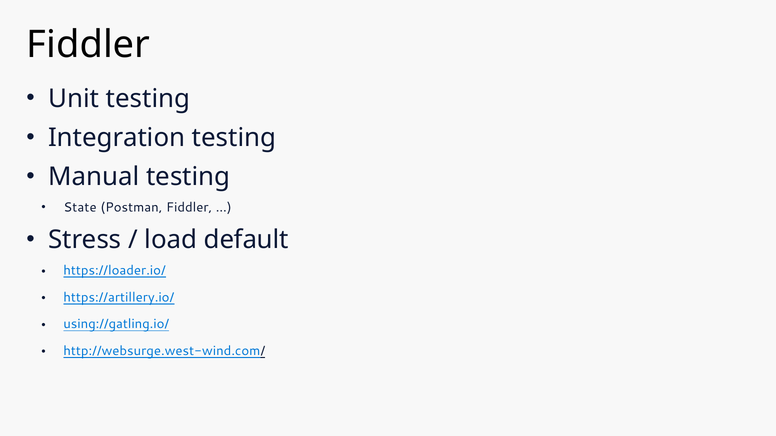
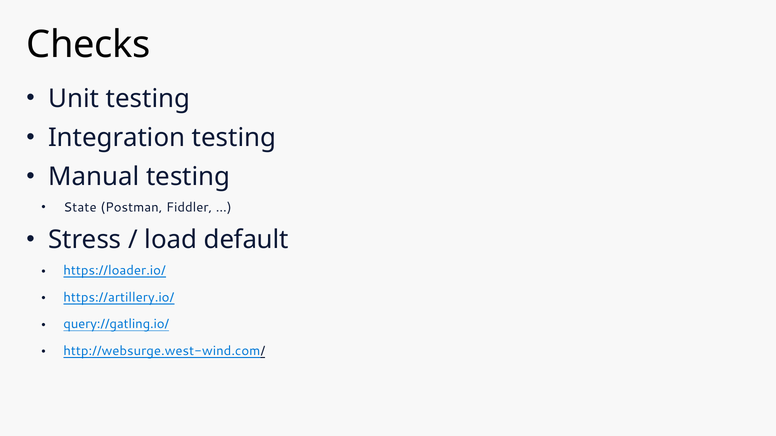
Fiddler: Fiddler -> Checks (89, 45)
using://gatling.io/: using://gatling.io/ -> query://gatling.io/ (116, 324)
